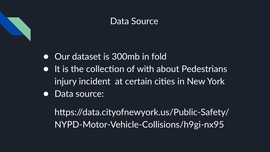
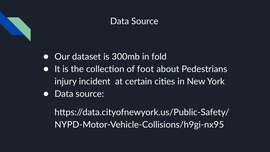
with: with -> foot (145, 69)
